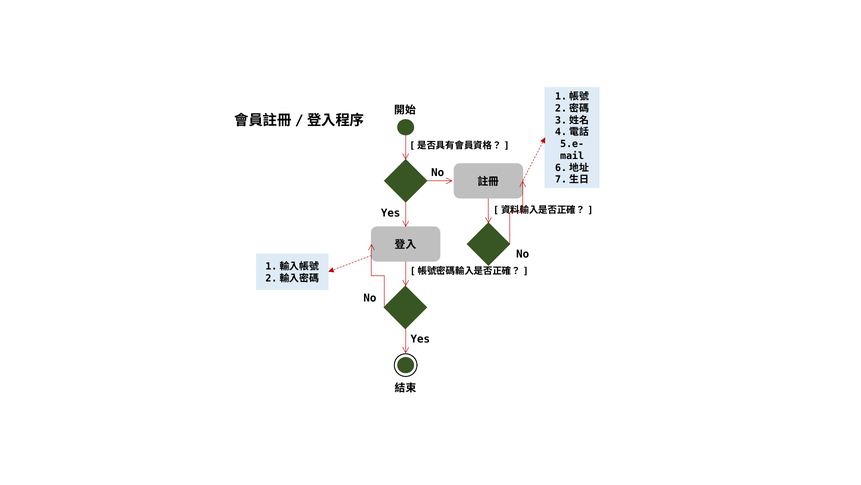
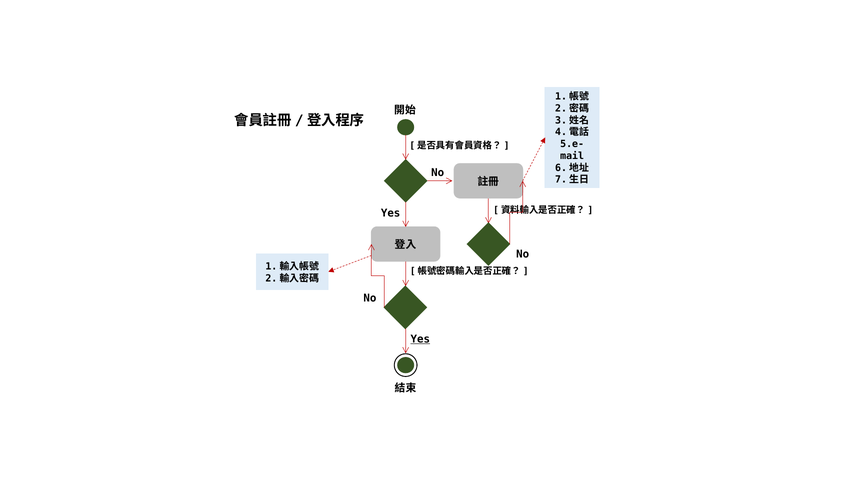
Yes underline: none -> present (420, 338)
